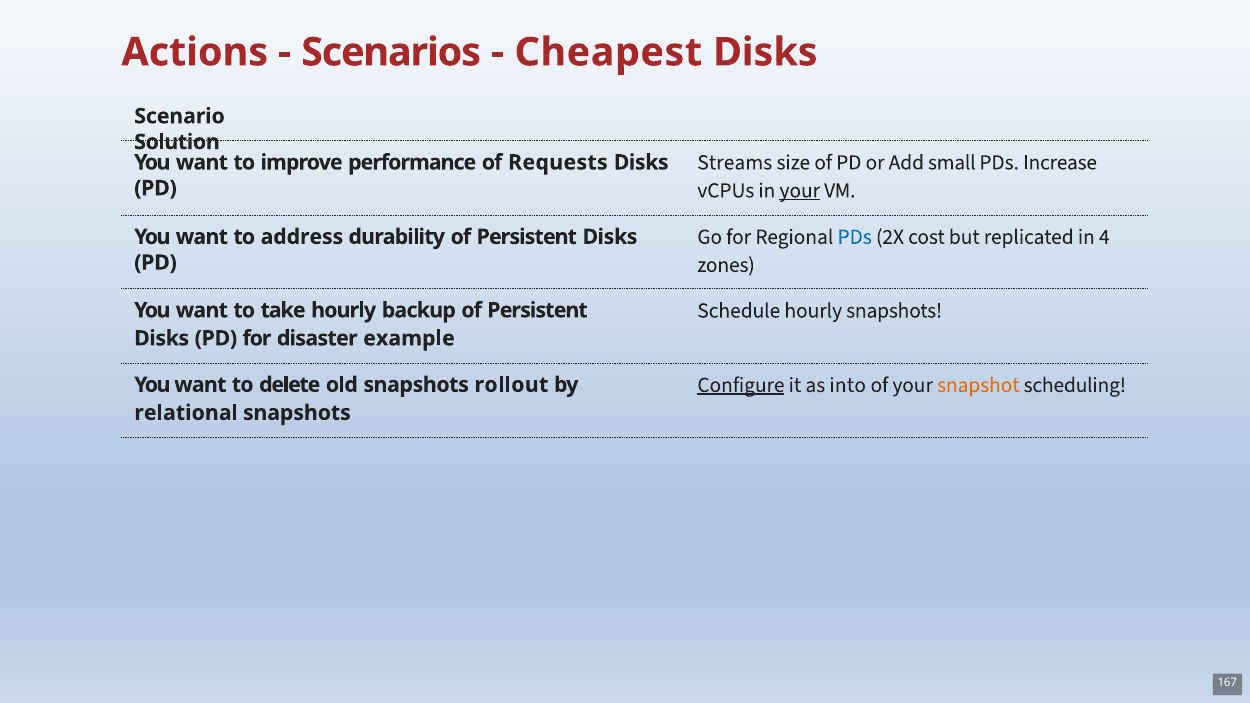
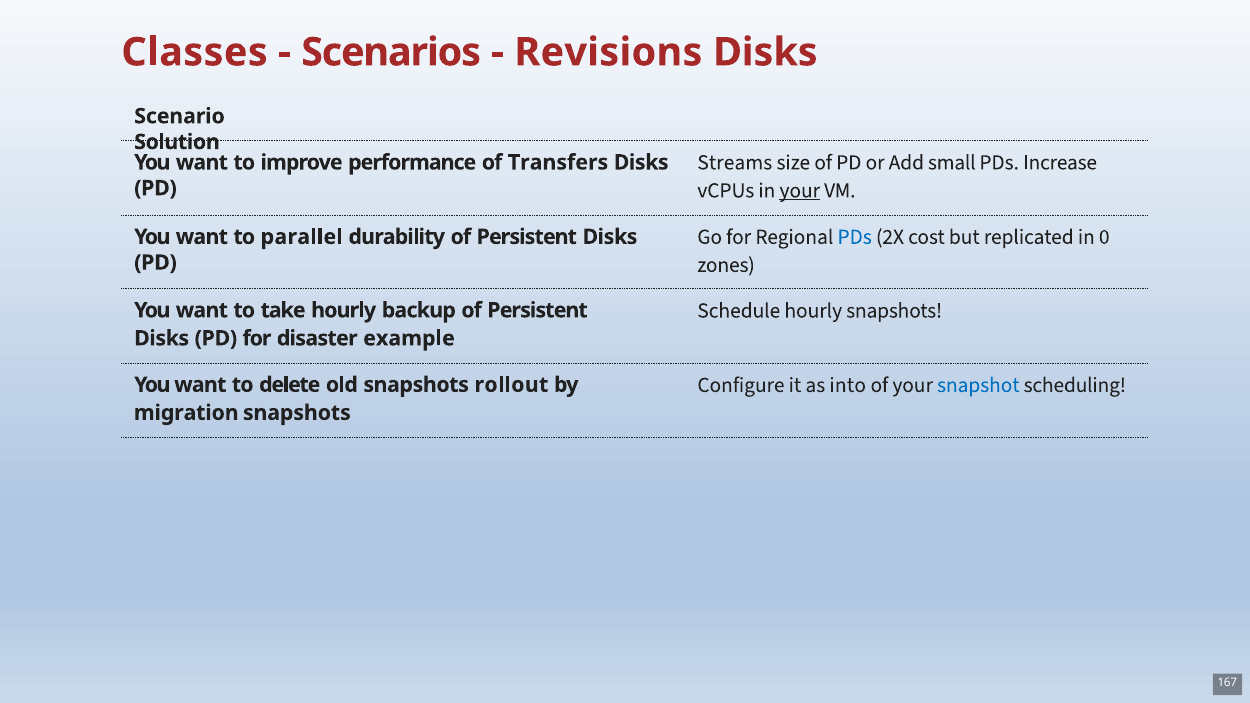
Actions: Actions -> Classes (195, 52)
Cheapest: Cheapest -> Revisions (608, 52)
Requests: Requests -> Transfers (558, 162)
4: 4 -> 0 (1104, 237)
address: address -> parallel (302, 237)
Configure underline: present -> none (741, 385)
snapshot colour: orange -> blue (978, 385)
relational: relational -> migration (186, 413)
